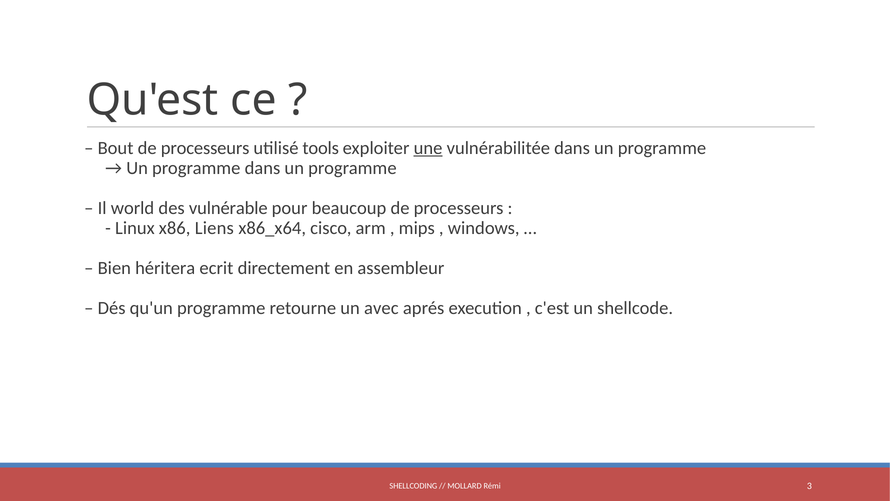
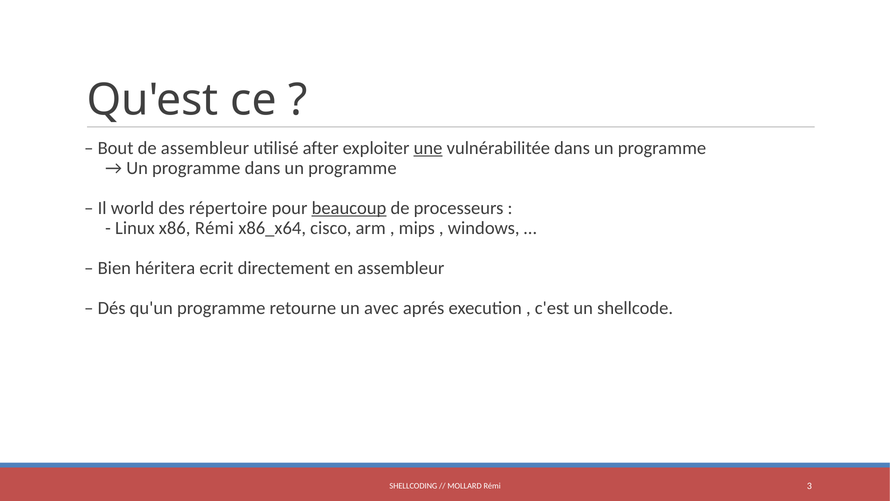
Bout de processeurs: processeurs -> assembleur (205, 148)
tools: tools -> after (321, 148)
vulnérable: vulnérable -> répertoire (228, 208)
beaucoup underline: none -> present (349, 208)
x86 Liens: Liens -> Rémi (214, 228)
